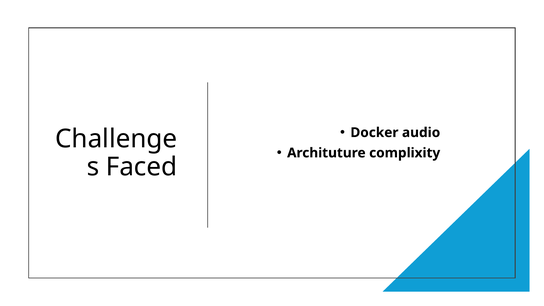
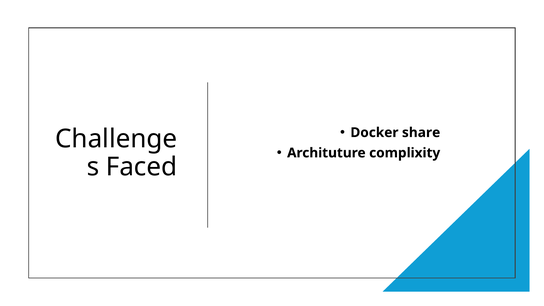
audio: audio -> share (421, 133)
